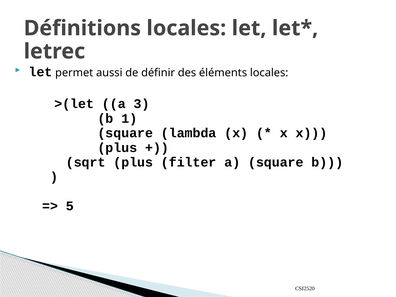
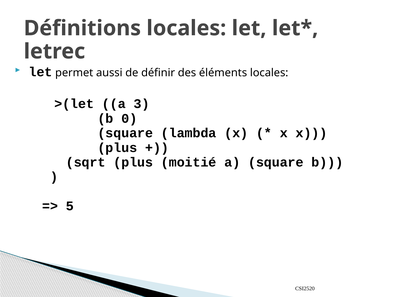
1: 1 -> 0 (129, 118)
filter: filter -> moitié (189, 162)
